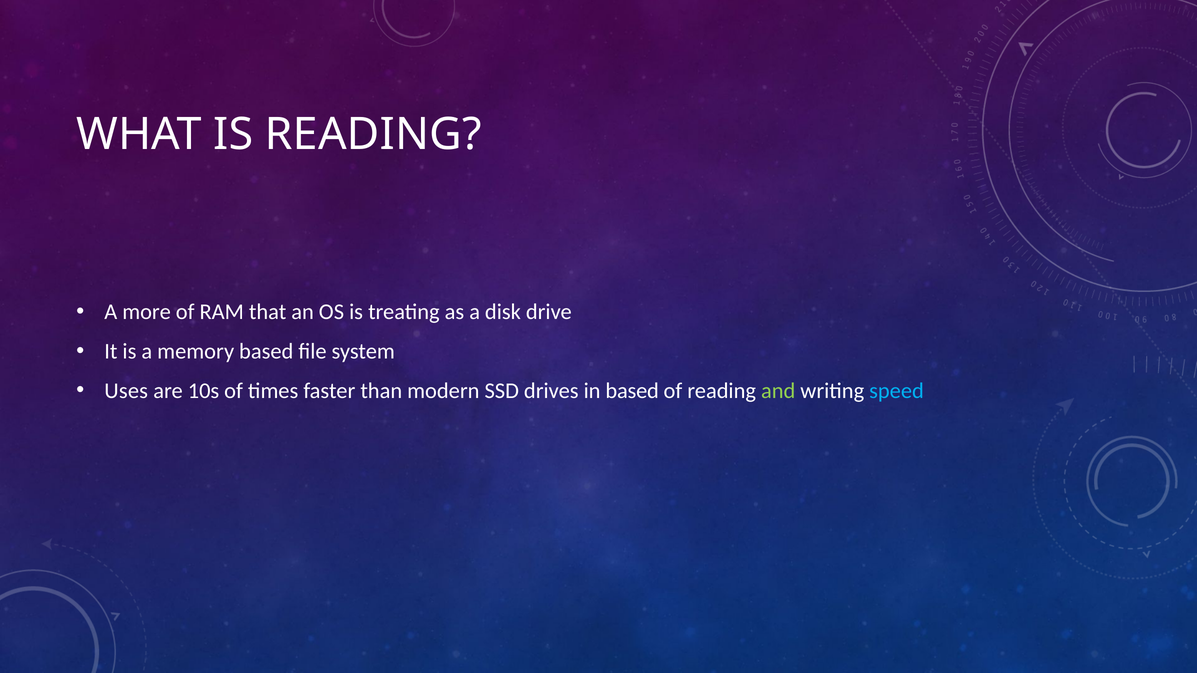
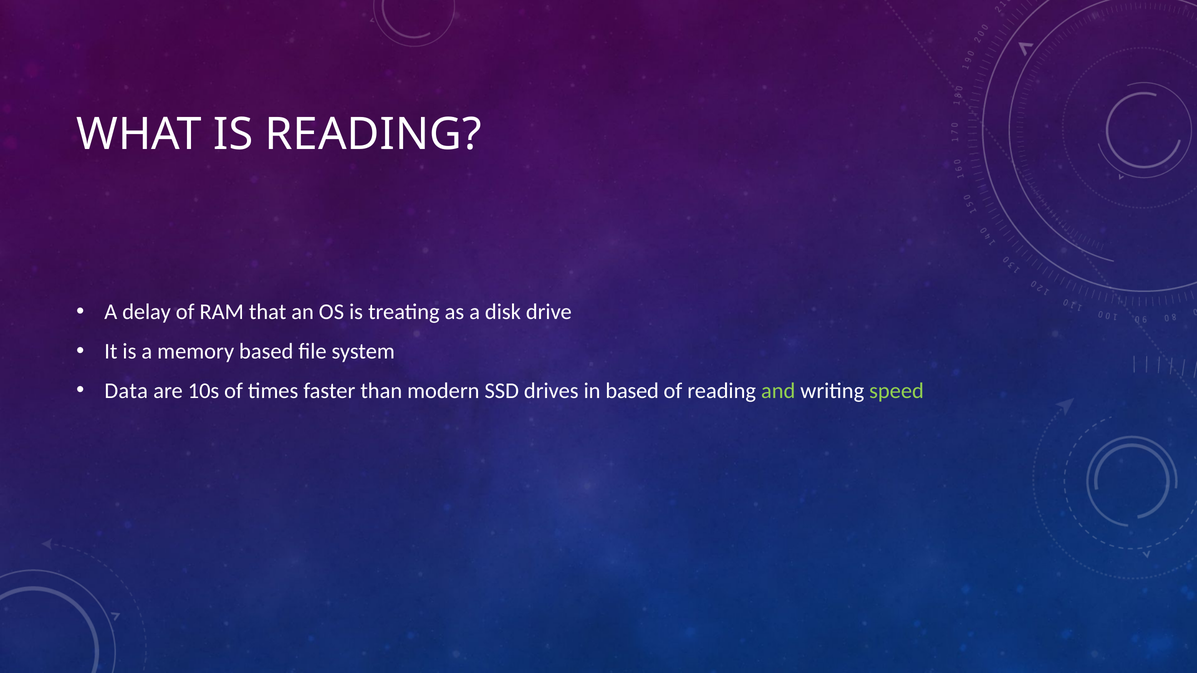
more: more -> delay (147, 312)
Uses: Uses -> Data (126, 391)
speed colour: light blue -> light green (897, 391)
